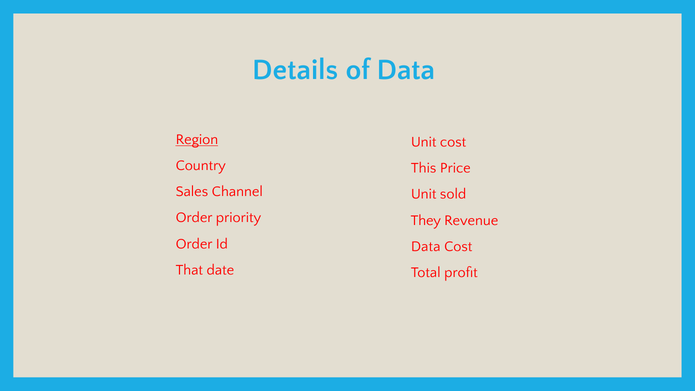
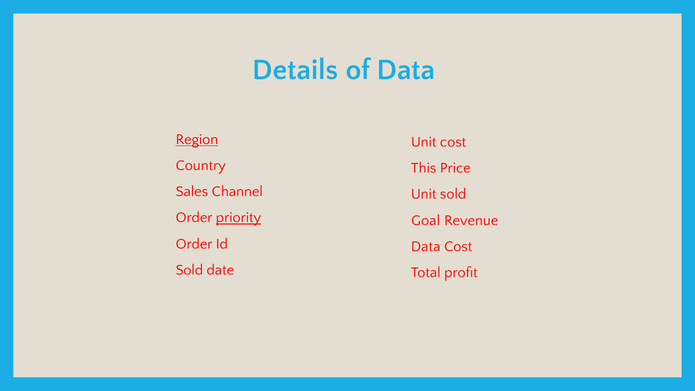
priority underline: none -> present (238, 218)
They: They -> Goal (426, 220)
That: That -> Sold (189, 270)
